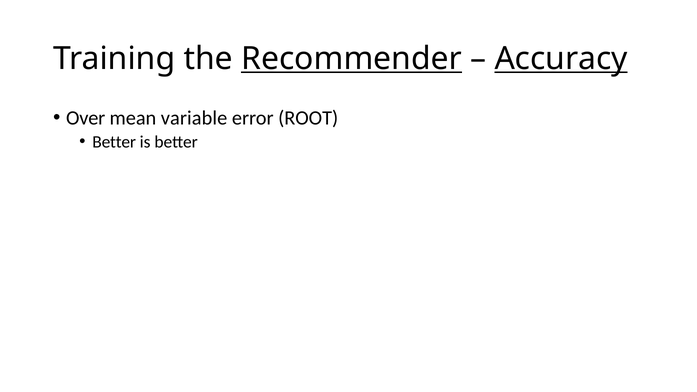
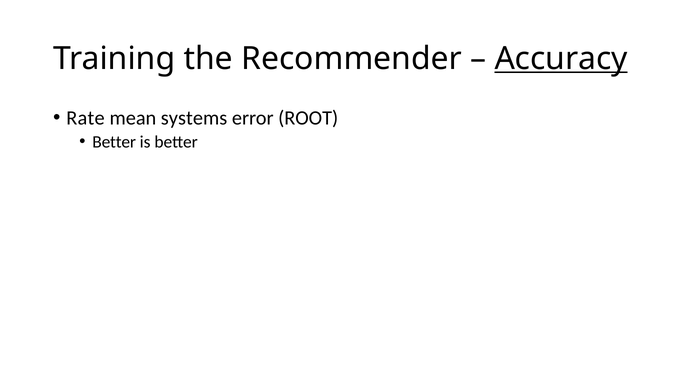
Recommender underline: present -> none (352, 59)
Over: Over -> Rate (85, 118)
variable: variable -> systems (194, 118)
